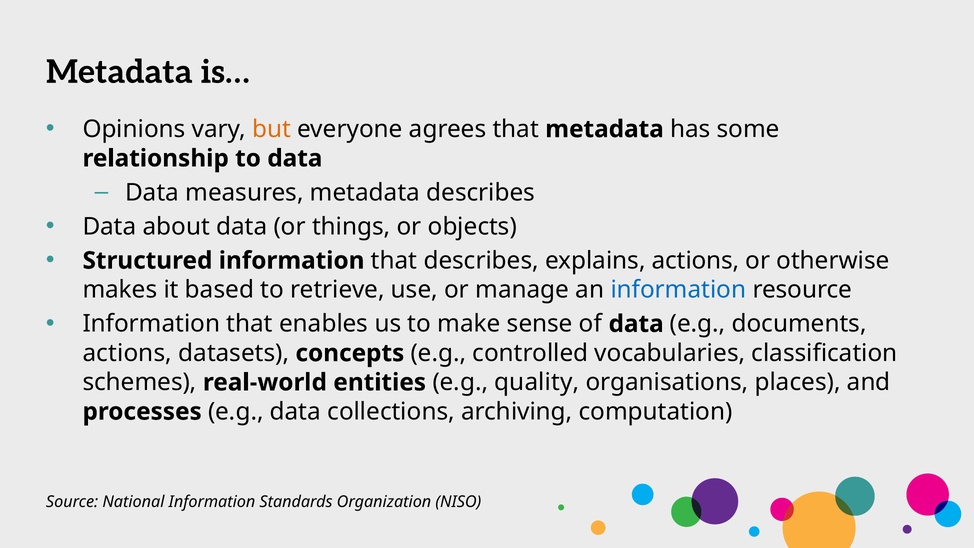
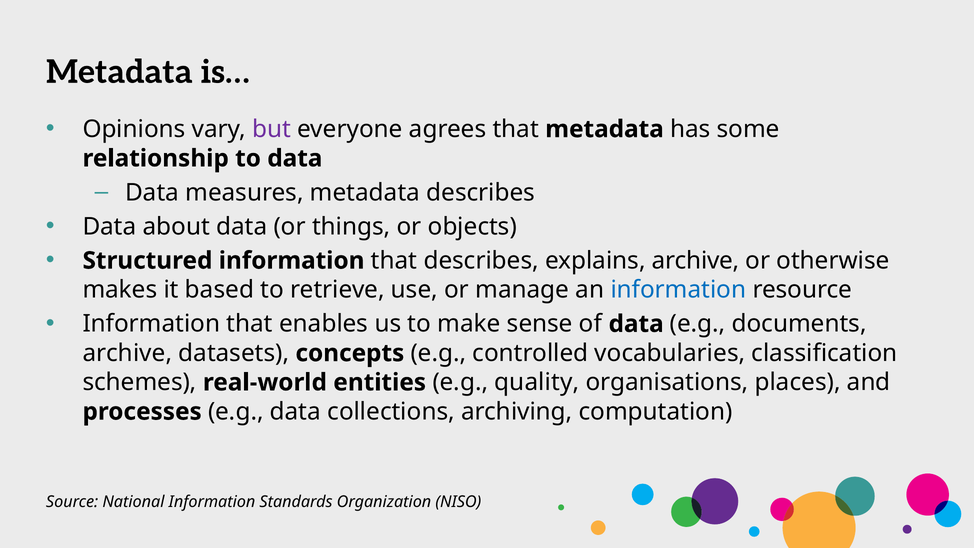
but colour: orange -> purple (272, 129)
explains actions: actions -> archive (696, 261)
actions: actions -> archive (127, 353)
